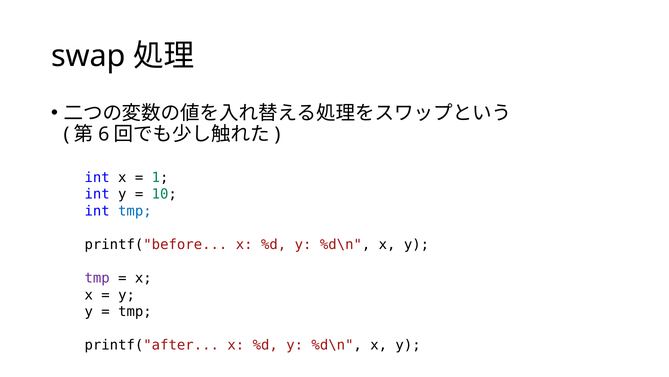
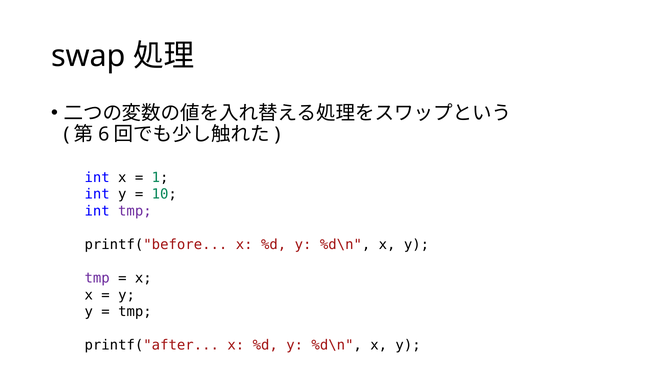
tmp colour: blue -> purple (135, 211)
